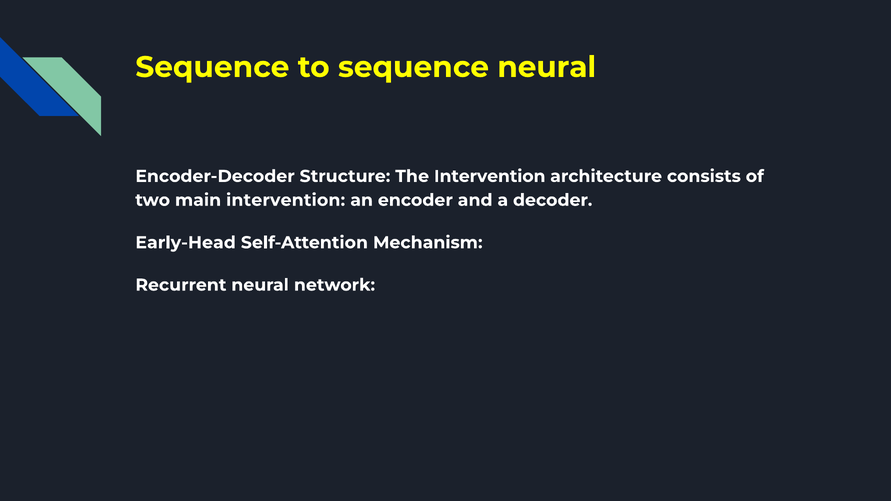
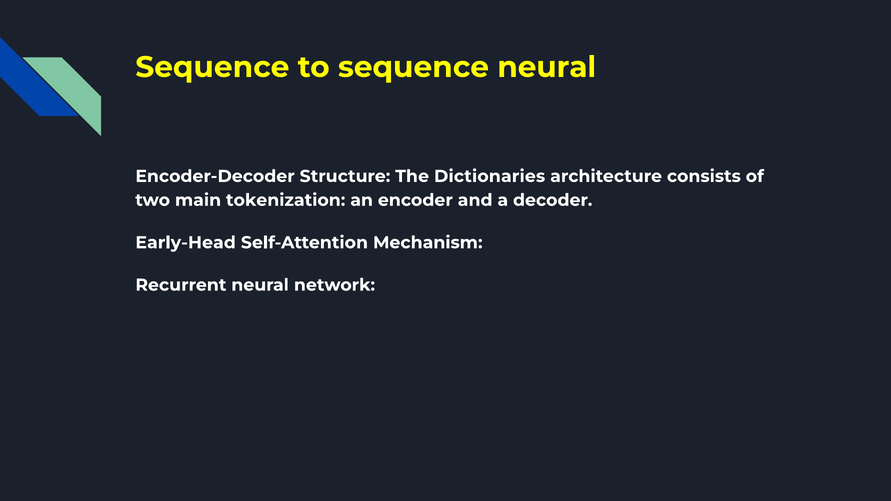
The Intervention: Intervention -> Dictionaries (490, 176)
main intervention: intervention -> tokenization (286, 200)
